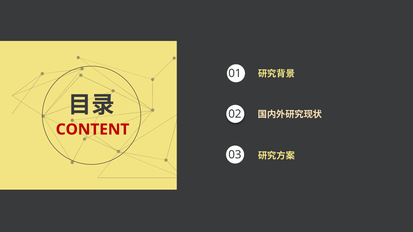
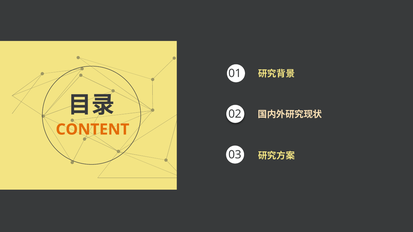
CONTENT colour: red -> orange (93, 130)
